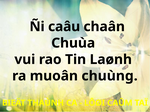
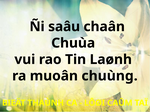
caâu: caâu -> saâu (64, 27)
